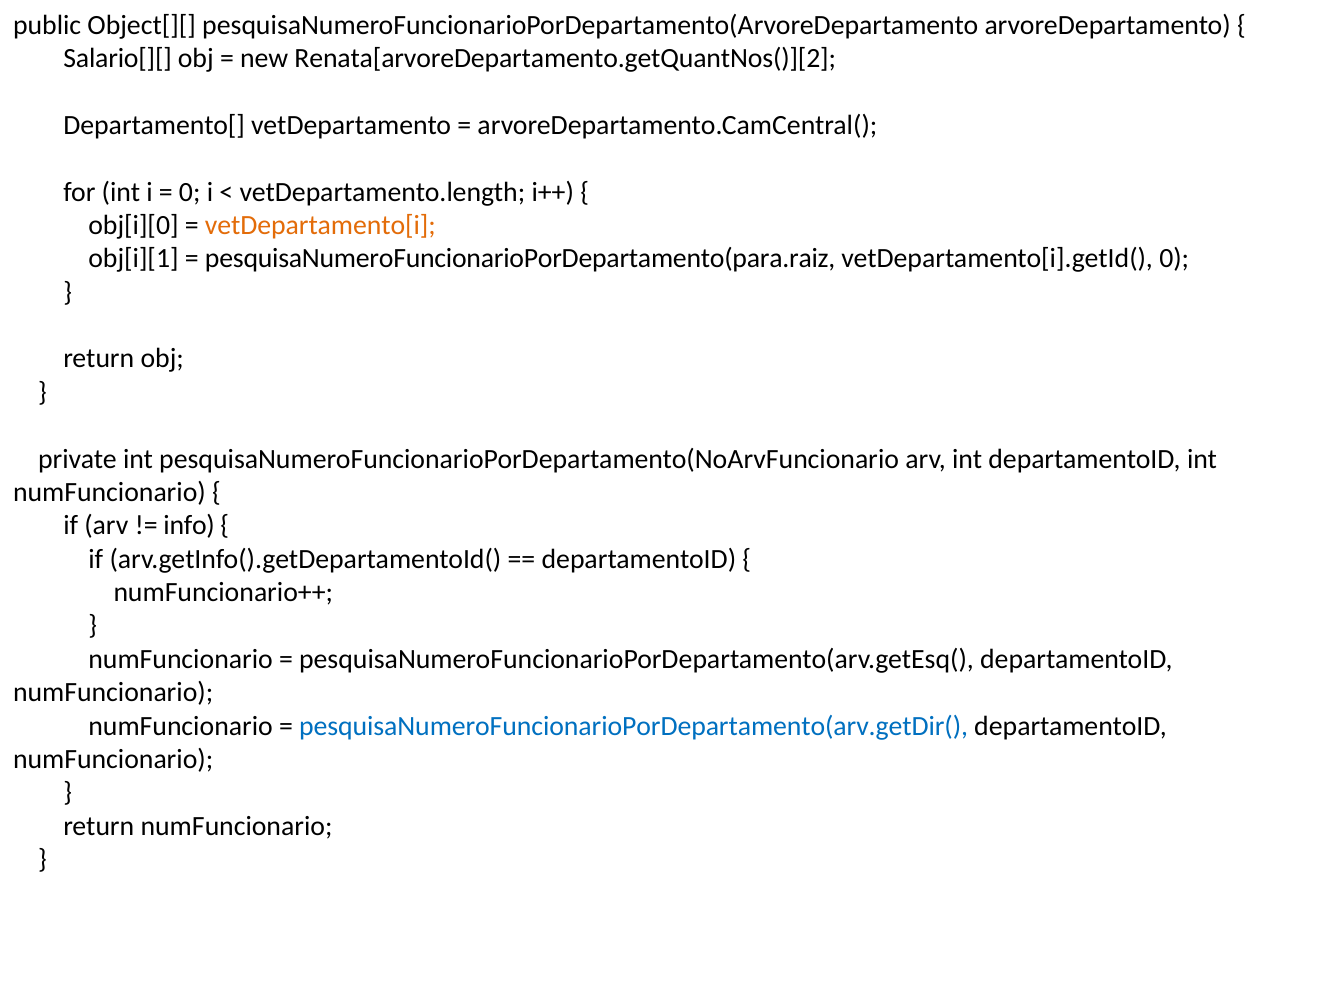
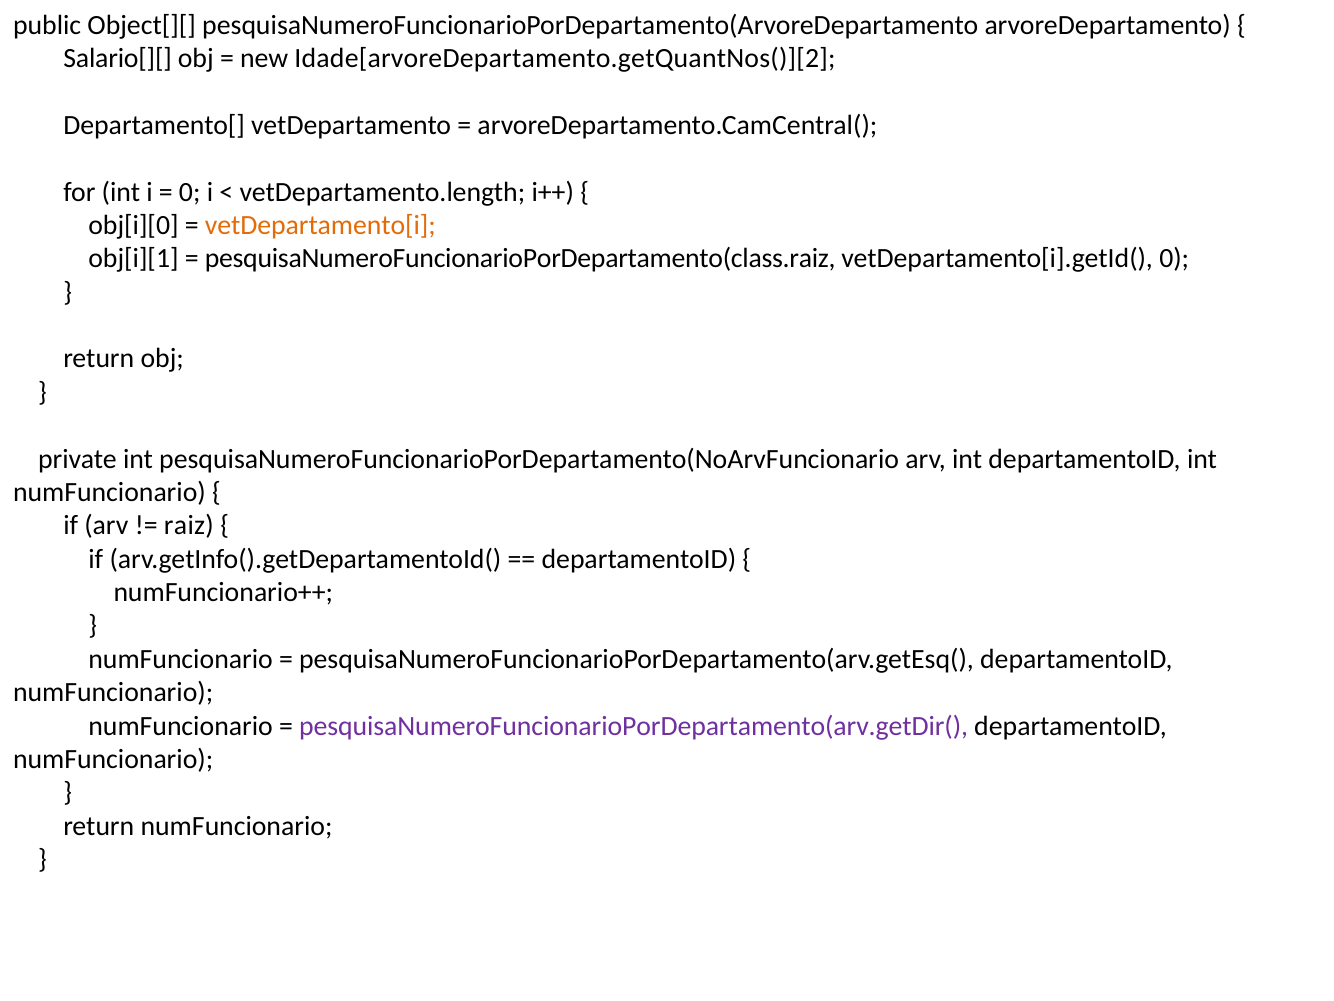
Renata[arvoreDepartamento.getQuantNos()][2: Renata[arvoreDepartamento.getQuantNos()][2 -> Idade[arvoreDepartamento.getQuantNos()][2 (565, 58)
pesquisaNumeroFuncionarioPorDepartamento(para.raiz: pesquisaNumeroFuncionarioPorDepartamento(para.raiz -> pesquisaNumeroFuncionarioPorDepartamento(class.raiz (520, 259)
info: info -> raiz (189, 525)
pesquisaNumeroFuncionarioPorDepartamento(arv.getDir( colour: blue -> purple (634, 725)
